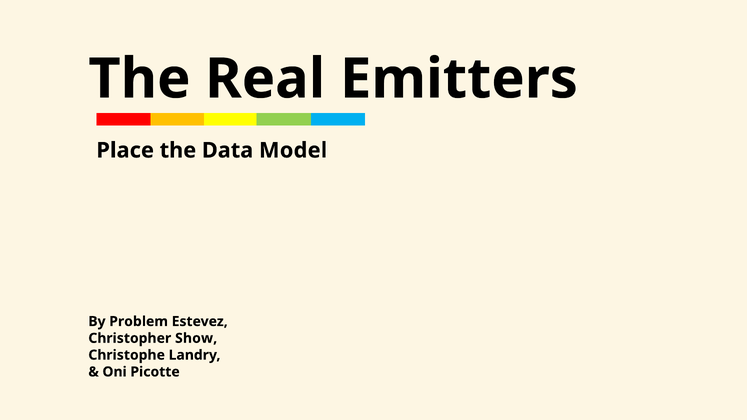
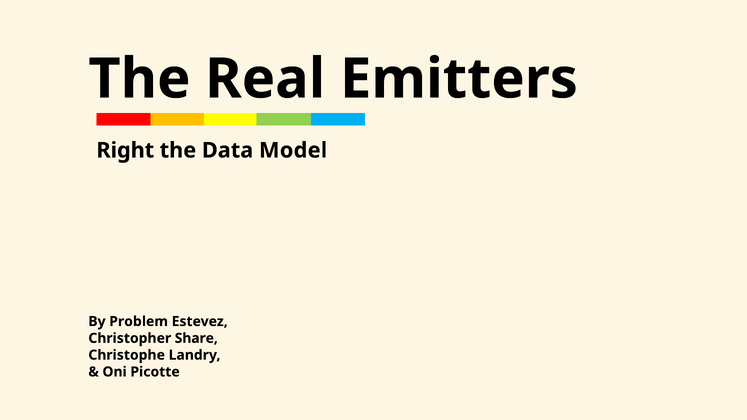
Place: Place -> Right (125, 150)
Show: Show -> Share (196, 338)
